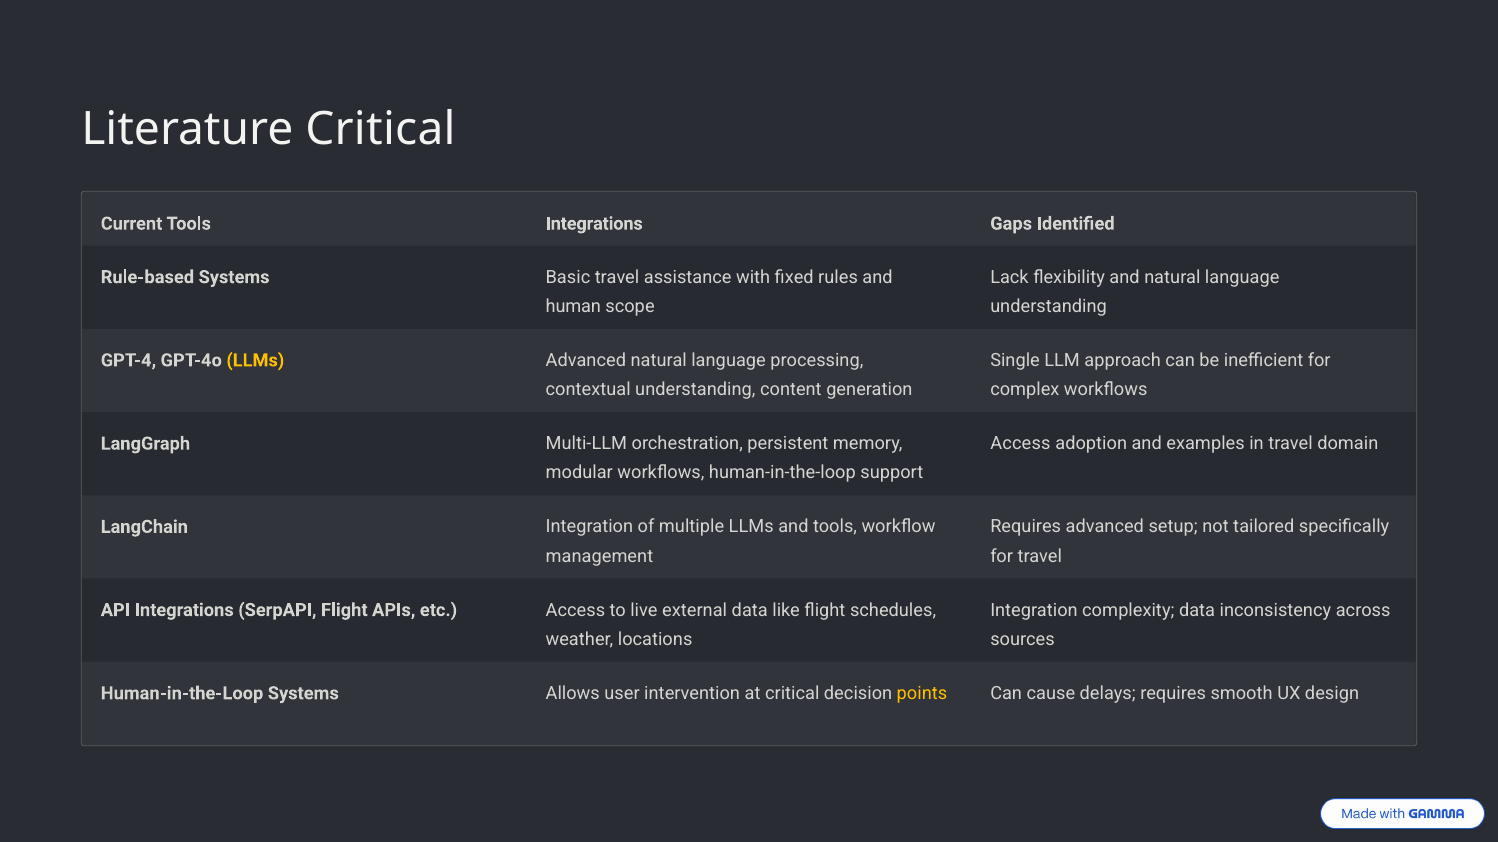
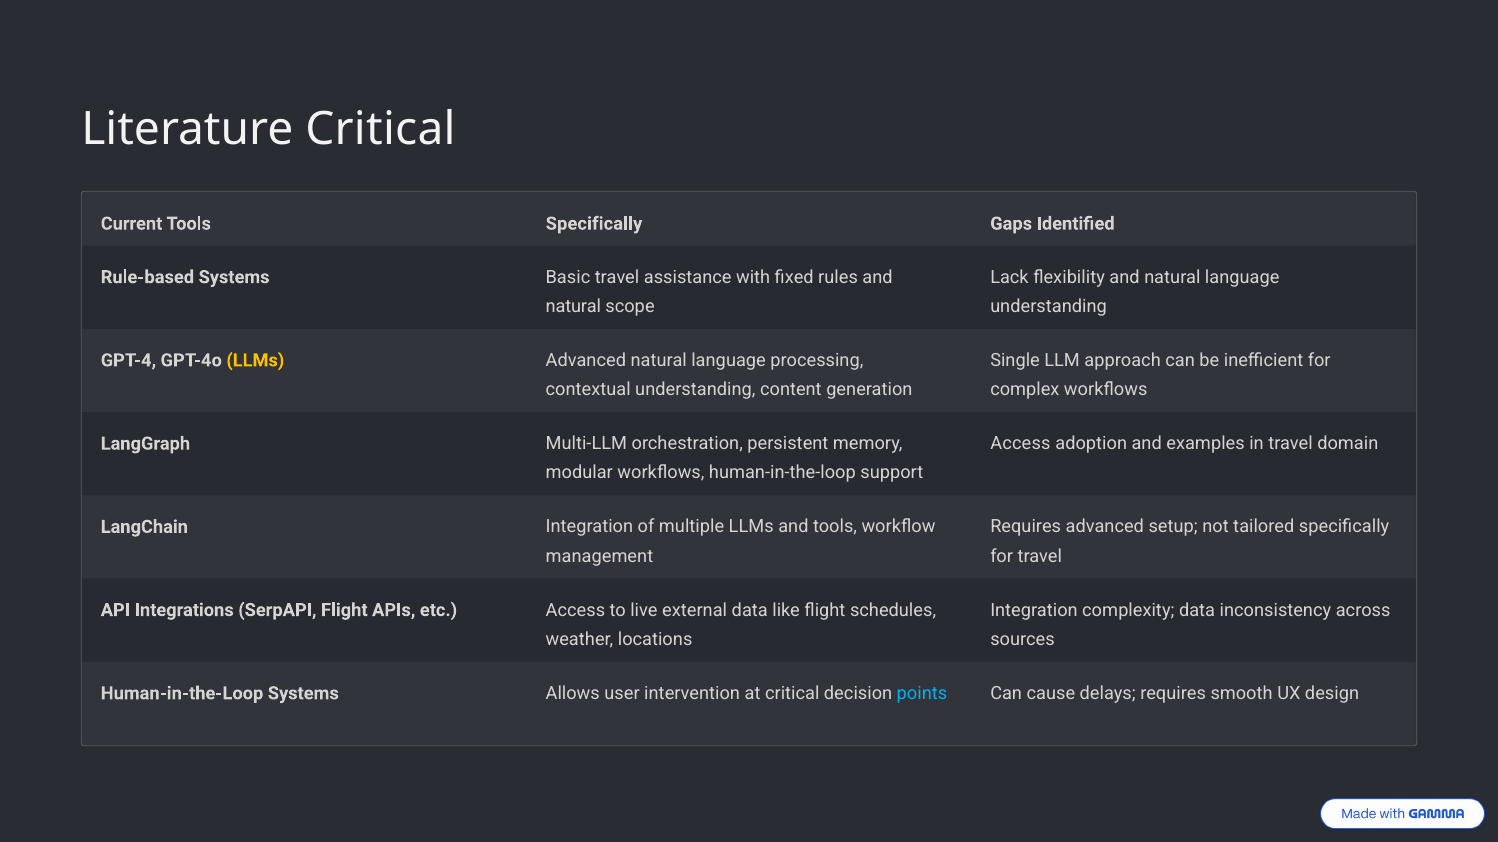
Tools Integrations: Integrations -> Specifically (594, 224)
human: human -> natural (573, 307)
points colour: yellow -> light blue (922, 694)
